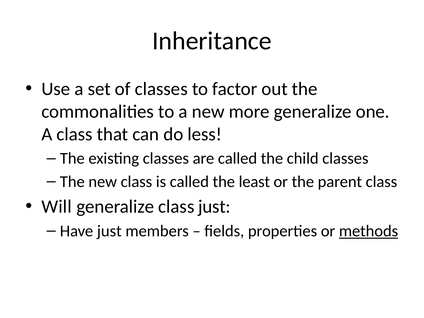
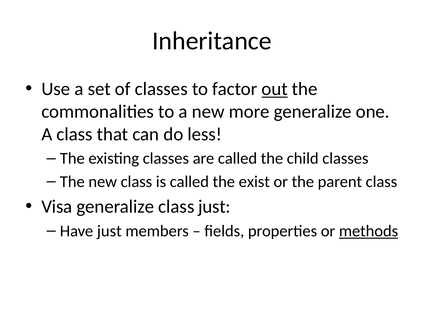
out underline: none -> present (275, 89)
least: least -> exist (254, 182)
Will: Will -> Visa (57, 207)
